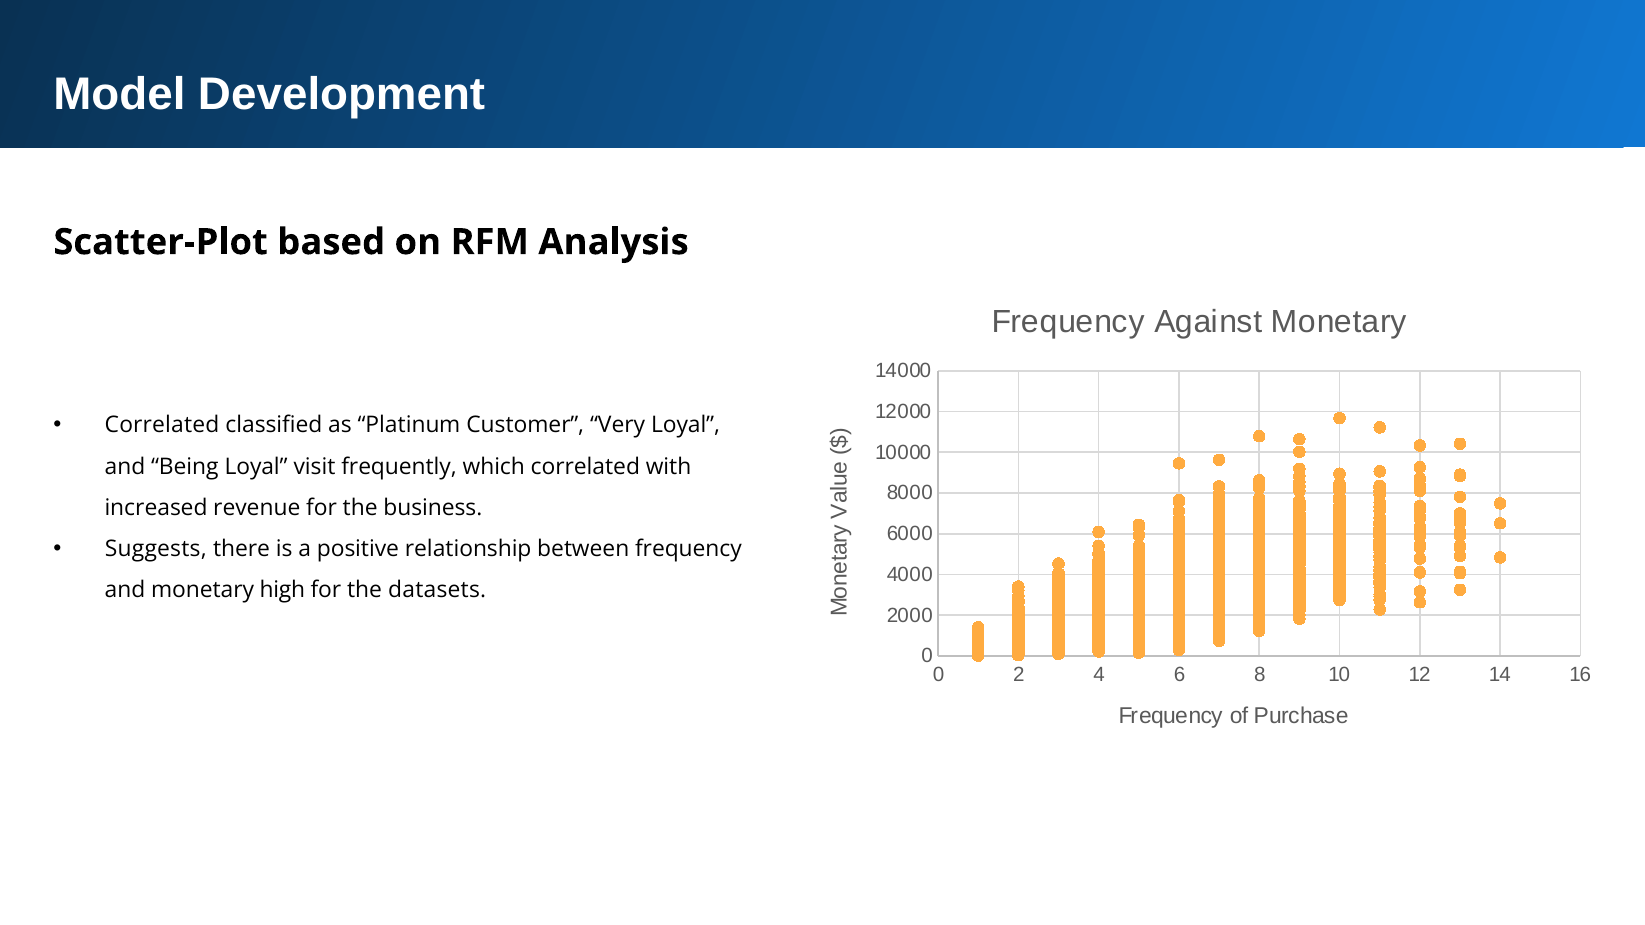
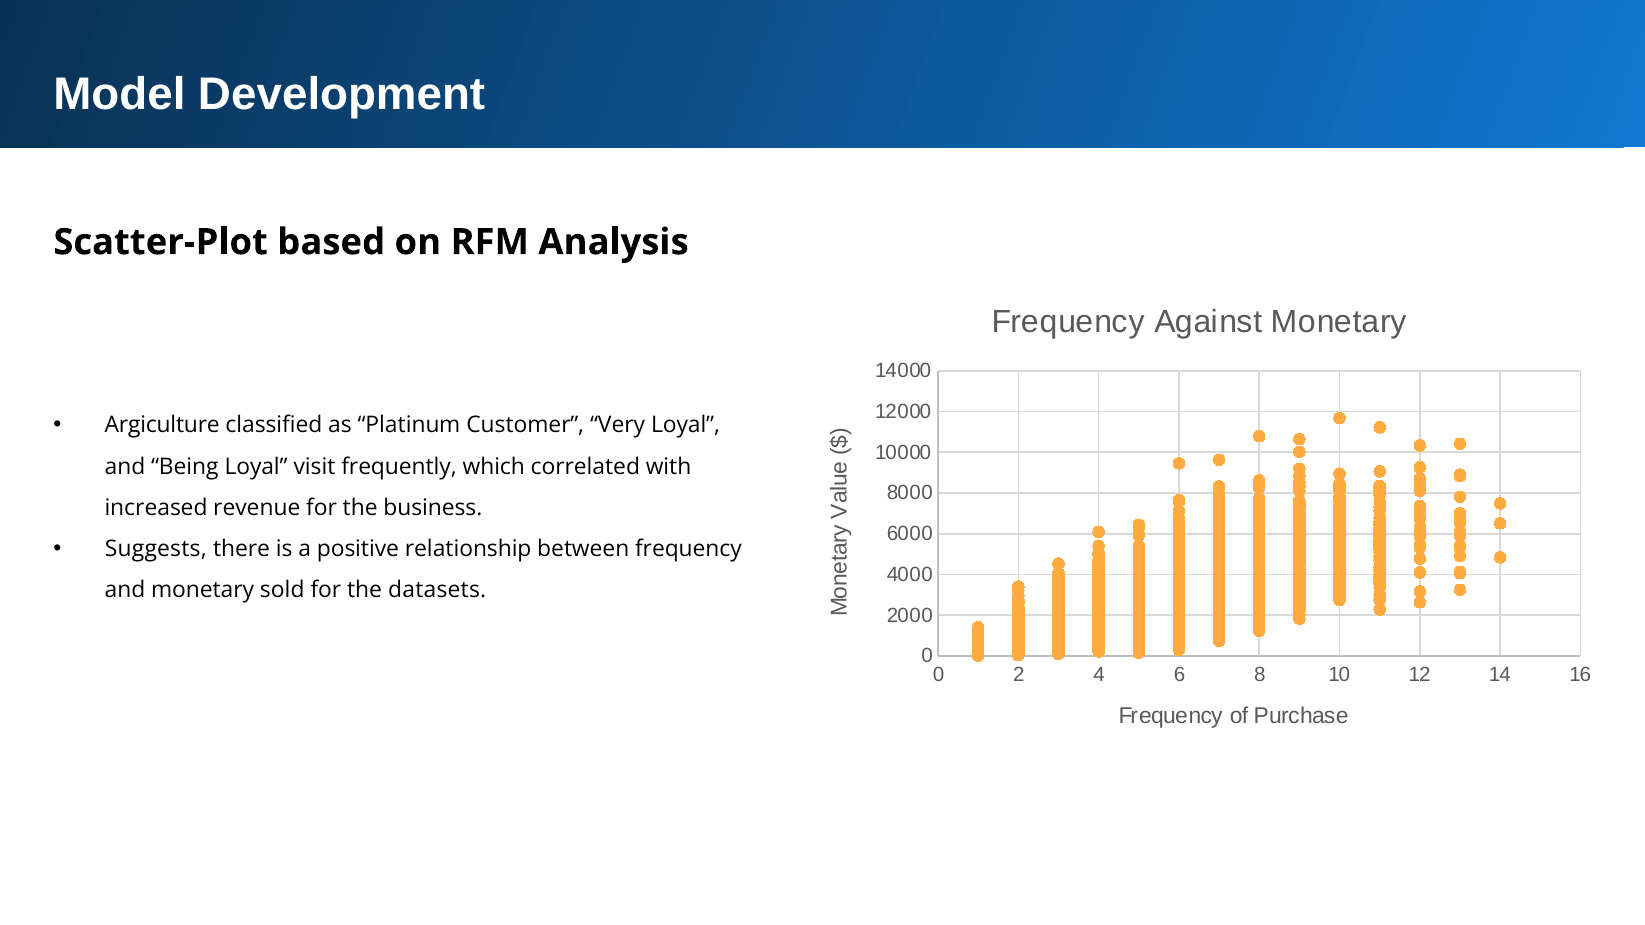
Correlated: Correlated -> Argiculture (162, 426)
high: high -> sold (282, 590)
